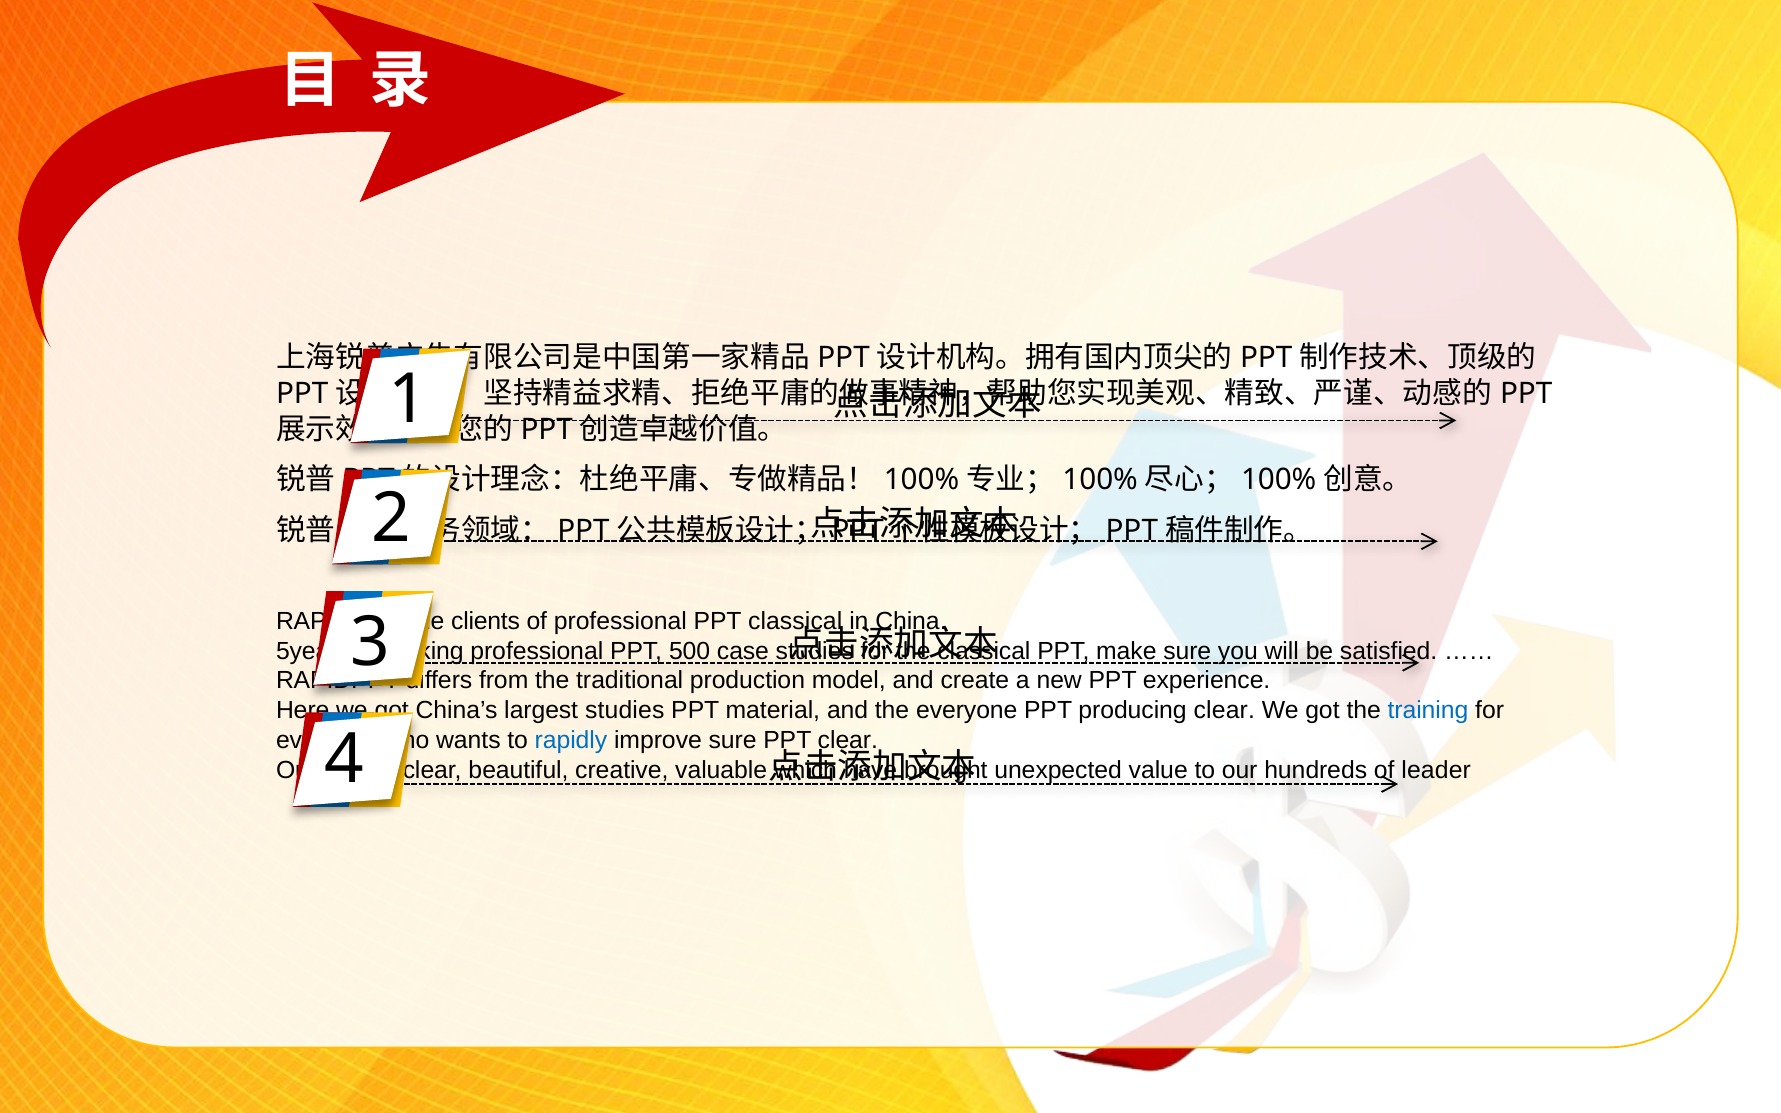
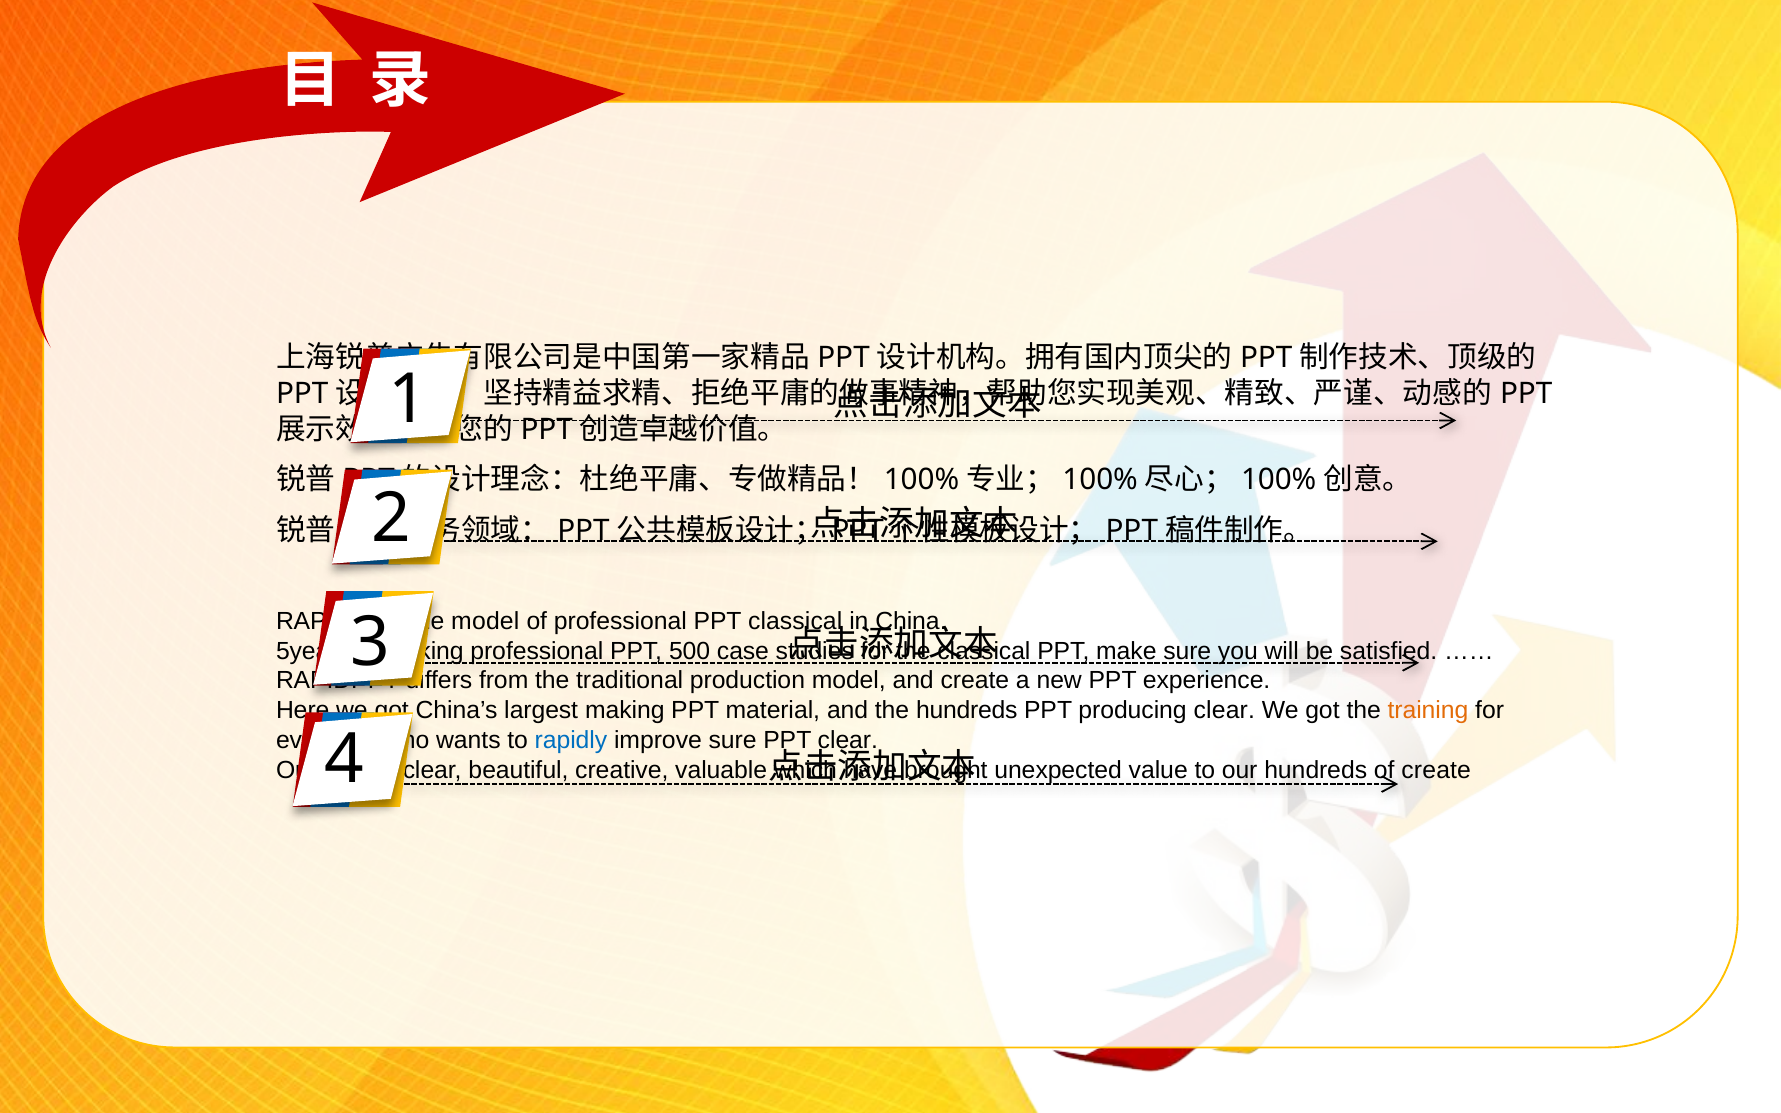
clients: clients -> model (485, 621)
largest studies: studies -> making (625, 711)
the everyone: everyone -> hundreds (967, 711)
training colour: blue -> orange (1428, 711)
leader: leader -> create (1436, 770)
